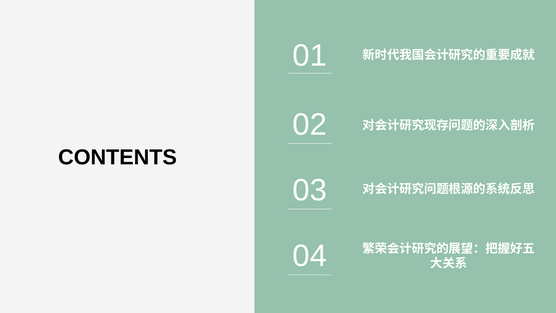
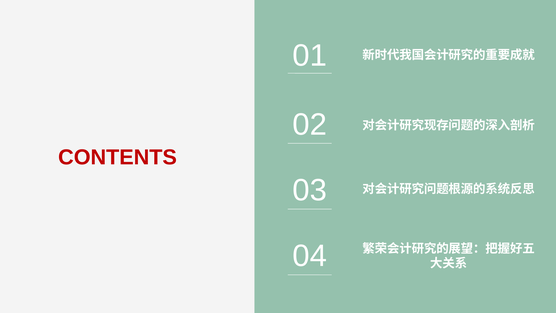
CONTENTS colour: black -> red (118, 157)
